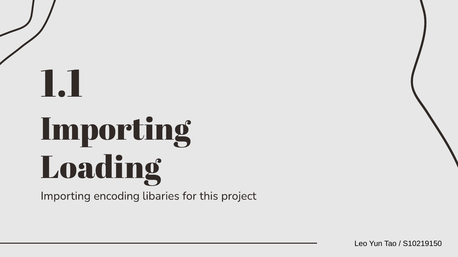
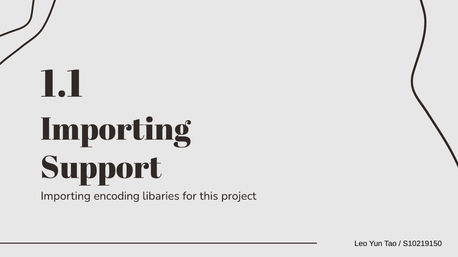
Loading: Loading -> Support (101, 168)
